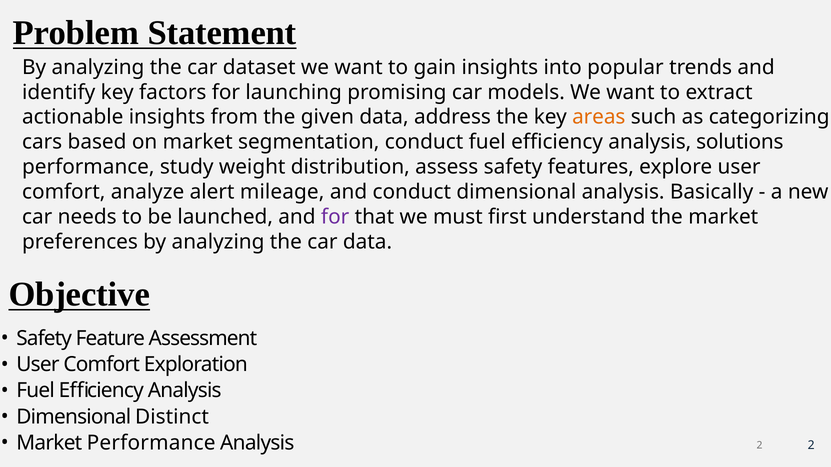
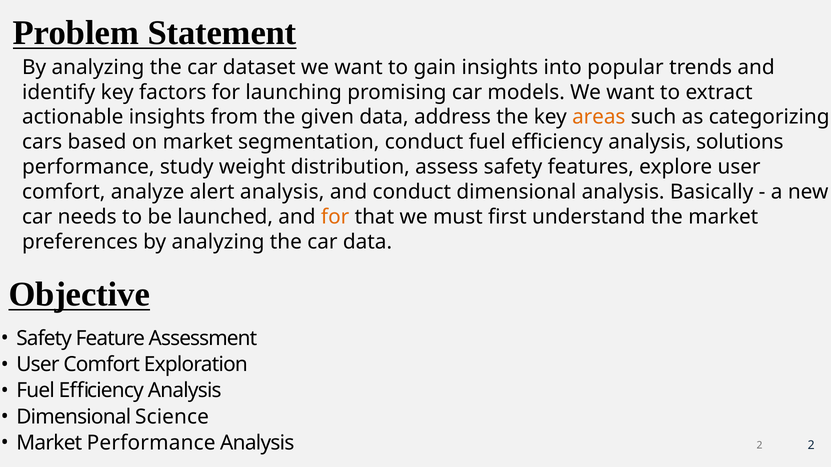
alert mileage: mileage -> analysis (282, 192)
for colour: purple -> orange (335, 217)
Distinct: Distinct -> Science (172, 417)
